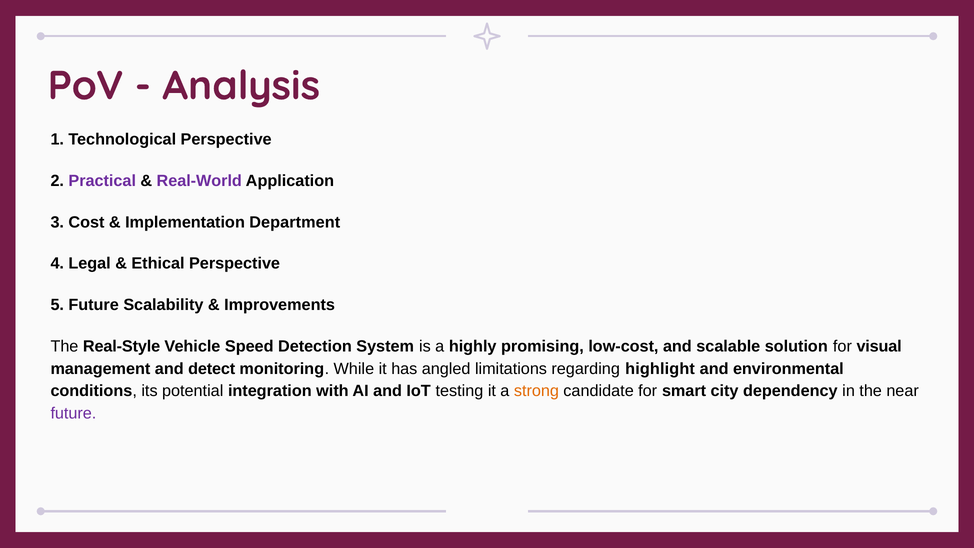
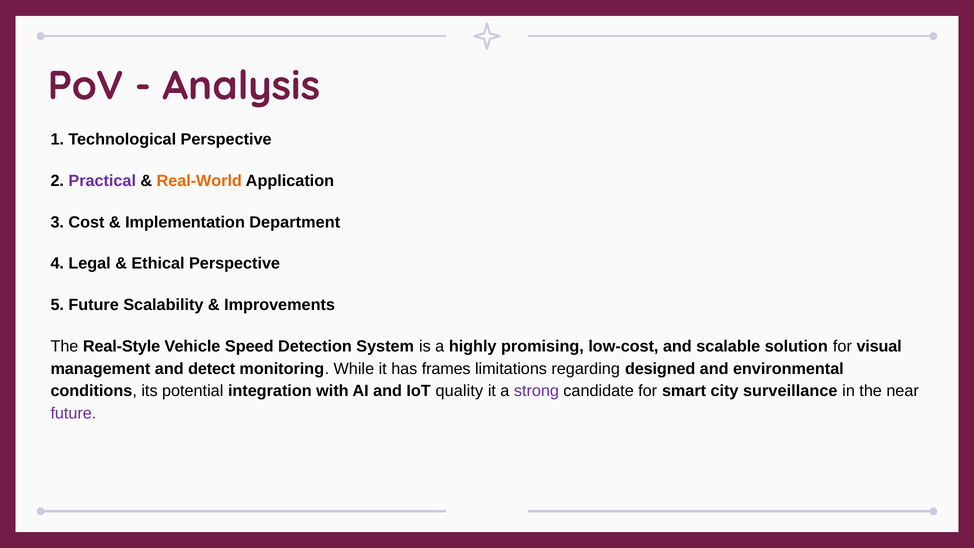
Real-World colour: purple -> orange (199, 181)
angled: angled -> frames (446, 369)
highlight: highlight -> designed (660, 369)
testing: testing -> quality (459, 391)
strong colour: orange -> purple (536, 391)
dependency: dependency -> surveillance (790, 391)
